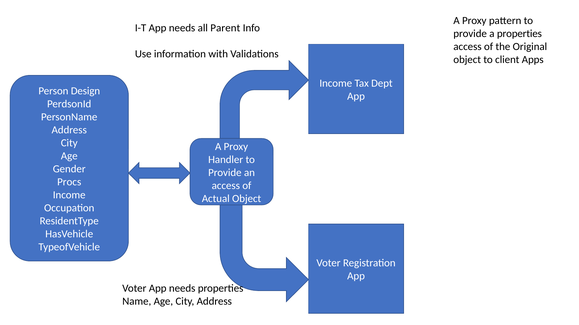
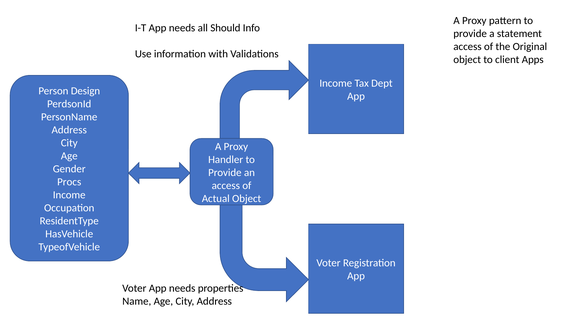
Parent: Parent -> Should (225, 28)
a properties: properties -> statement (519, 34)
